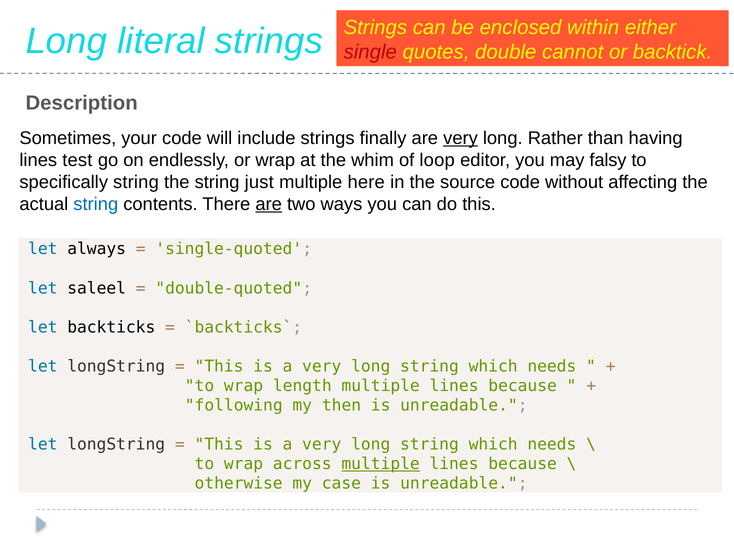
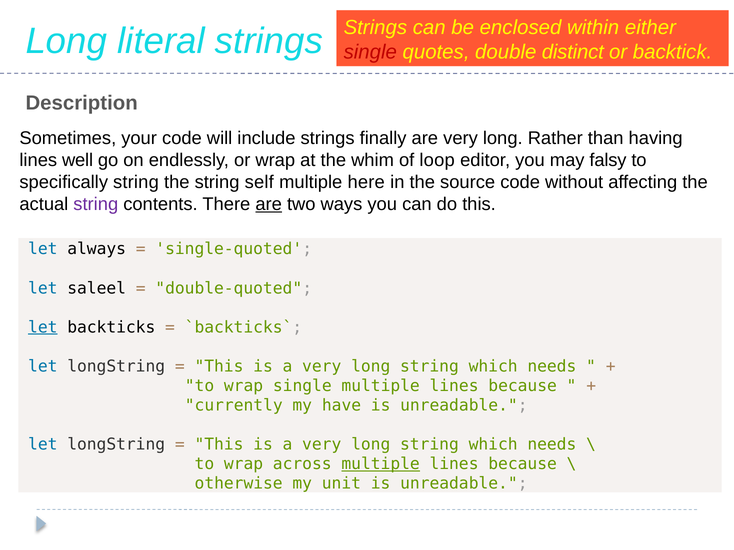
cannot: cannot -> distinct (573, 52)
very underline: present -> none (461, 138)
test: test -> well (78, 160)
just: just -> self (259, 182)
string colour: blue -> purple (96, 204)
let underline: none -> present (43, 328)
wrap length: length -> single (302, 386)
following: following -> currently (234, 406)
then: then -> have (342, 406)
case: case -> unit (341, 484)
